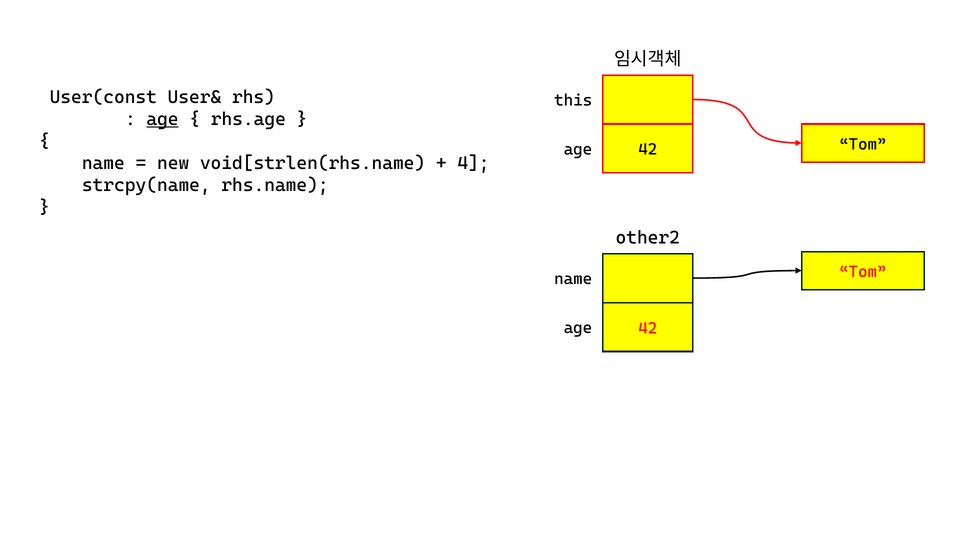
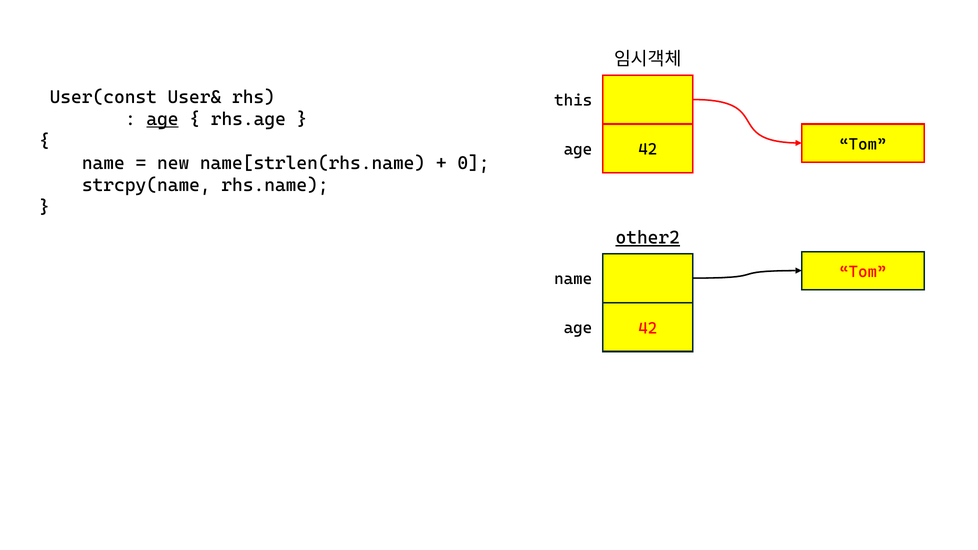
void[strlen(rhs.name: void[strlen(rhs.name -> name[strlen(rhs.name (313, 163)
4: 4 -> 0 (473, 163)
other2 underline: none -> present (648, 238)
